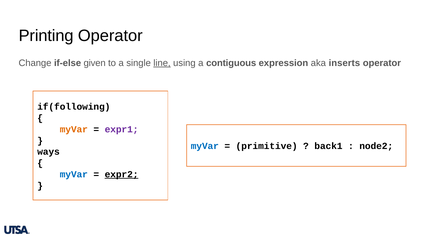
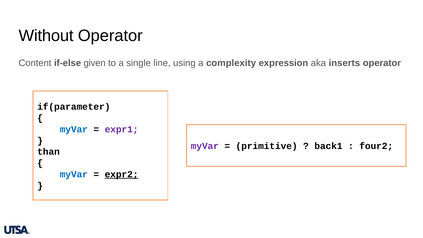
Printing: Printing -> Without (46, 36)
Change: Change -> Content (35, 63)
line underline: present -> none (162, 63)
contiguous: contiguous -> complexity (231, 63)
if(following: if(following -> if(parameter (74, 107)
myVar colour: orange -> blue (74, 129)
myVar colour: blue -> purple (205, 146)
node2: node2 -> four2 (376, 146)
ways: ways -> than (49, 152)
